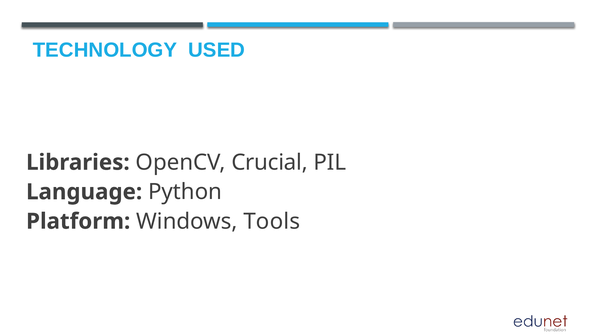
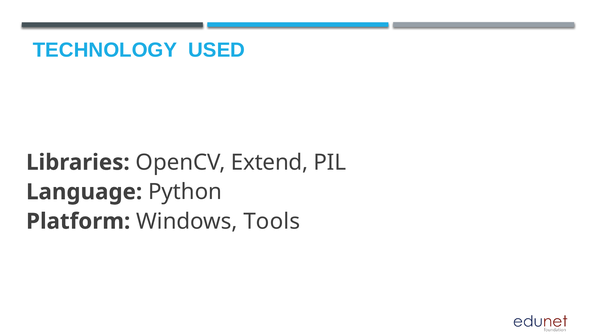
Crucial: Crucial -> Extend (270, 163)
